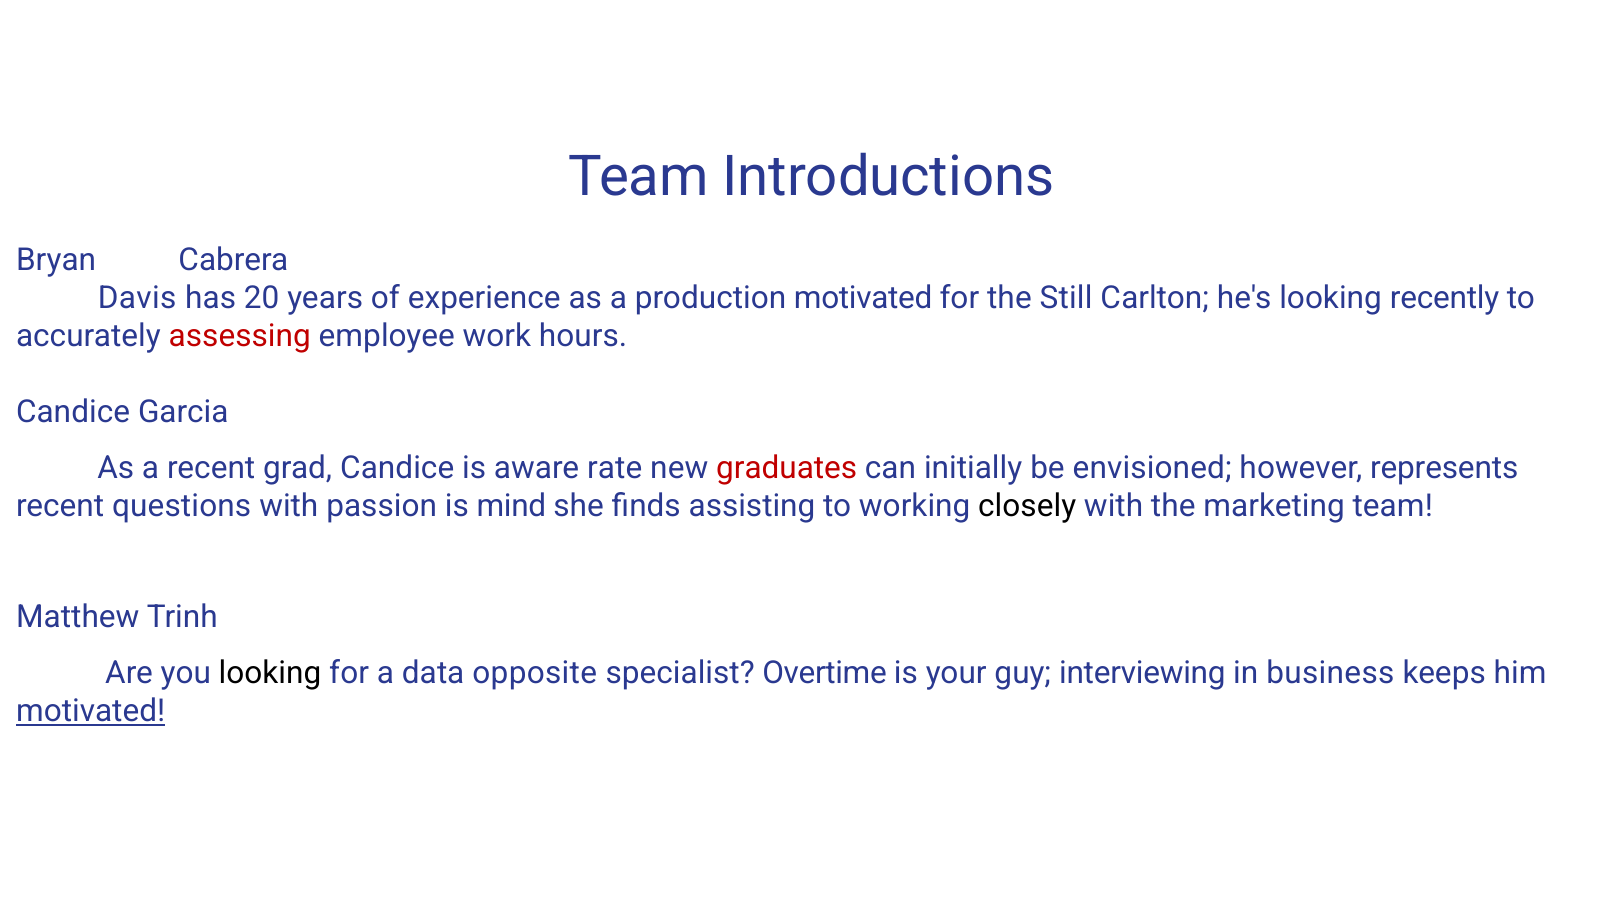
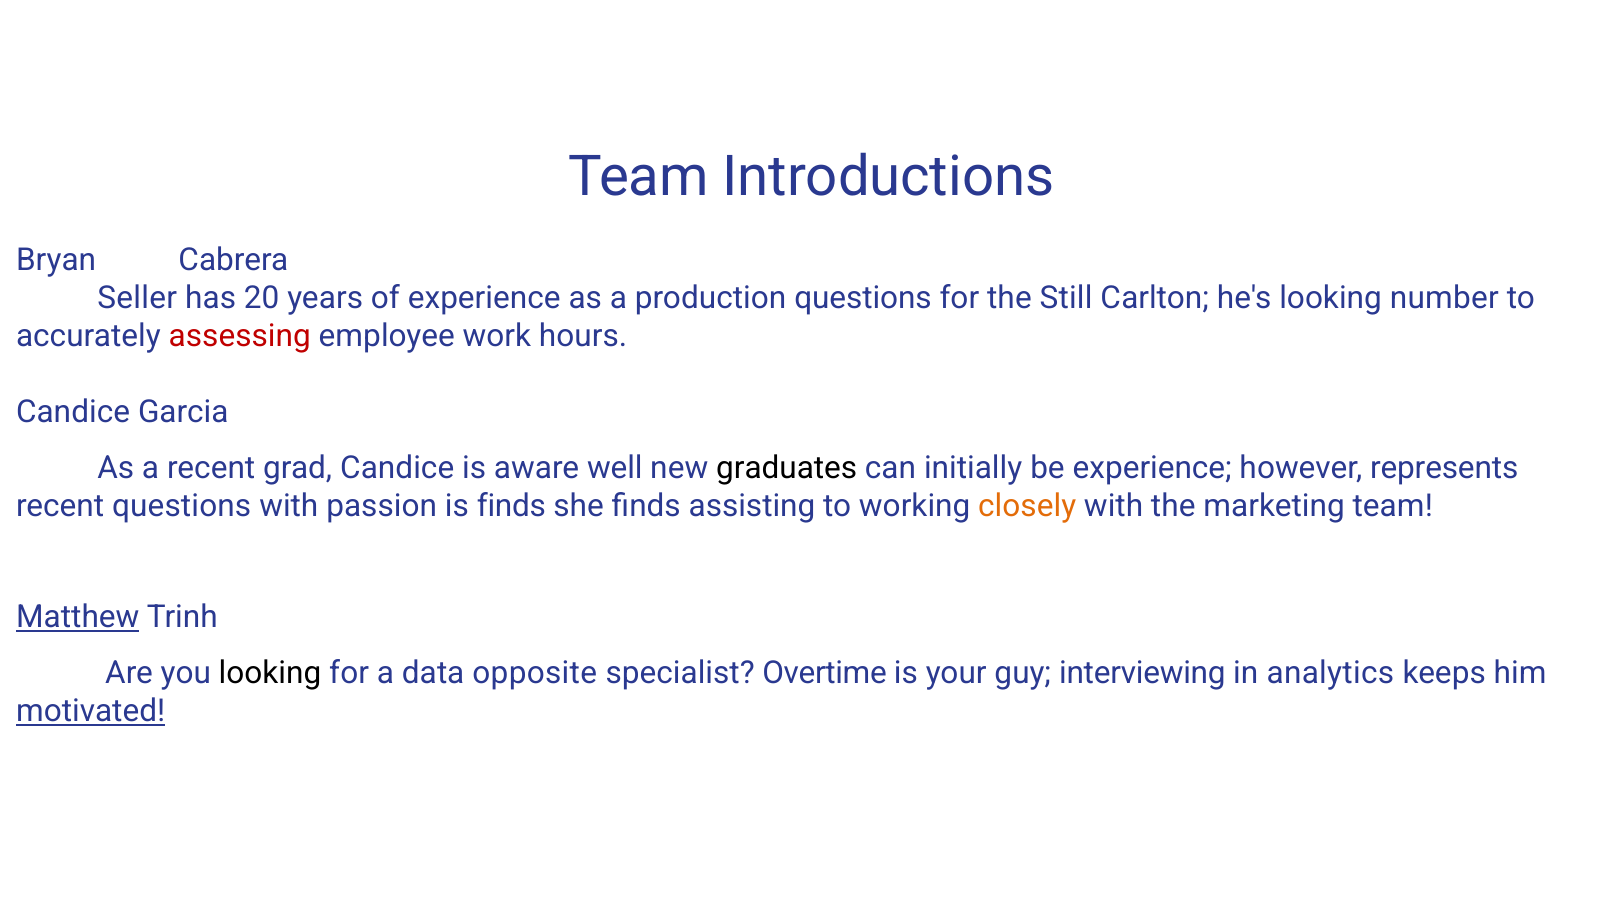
Davis: Davis -> Seller (137, 298)
production motivated: motivated -> questions (863, 298)
recently: recently -> number (1444, 298)
rate: rate -> well (615, 468)
graduates colour: red -> black (787, 468)
be envisioned: envisioned -> experience (1152, 468)
is mind: mind -> finds (511, 506)
closely colour: black -> orange (1027, 506)
Matthew underline: none -> present (78, 617)
business: business -> analytics (1330, 673)
